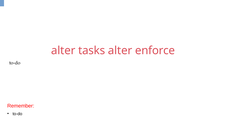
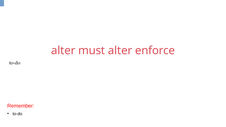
tasks: tasks -> must (92, 51)
